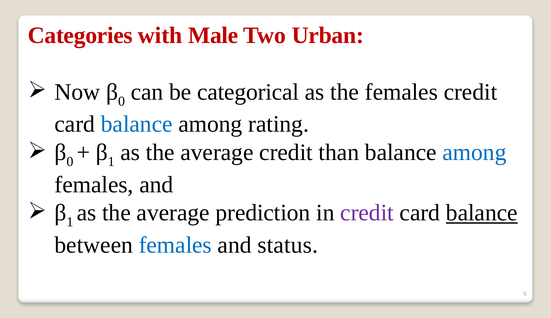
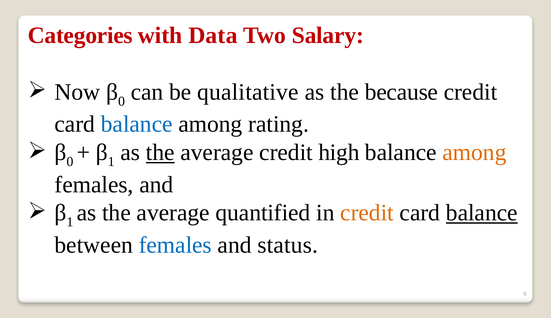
Male: Male -> Data (213, 36)
Urban: Urban -> Salary (328, 36)
categorical: categorical -> qualitative (248, 92)
the females: females -> because (401, 92)
the underline: none -> present (160, 152)
than: than -> high (339, 152)
among colour: blue -> orange (474, 152)
prediction: prediction -> quantified (263, 213)
credit colour: purple -> orange (367, 213)
